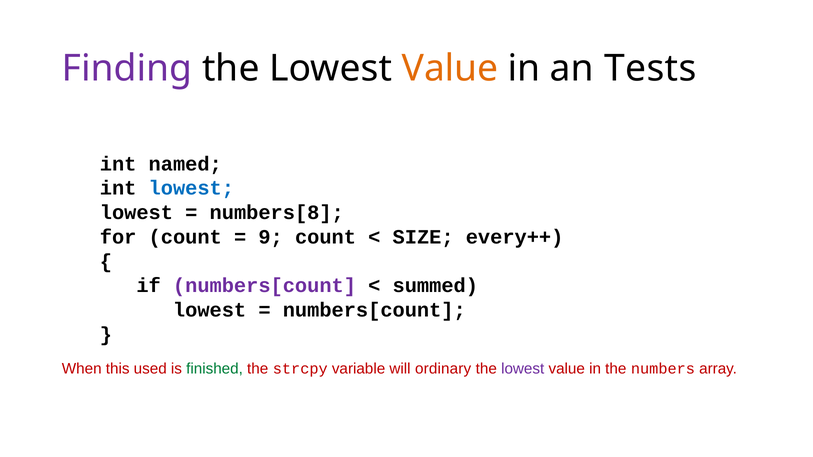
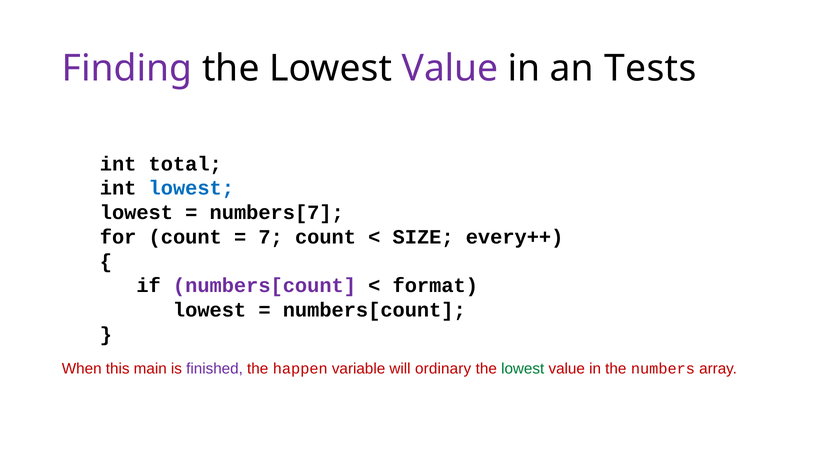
Value colour: orange -> purple (450, 68)
named: named -> total (185, 164)
numbers[8: numbers[8 -> numbers[7 (277, 213)
9: 9 -> 7 (271, 237)
summed: summed -> format (435, 286)
used: used -> main (150, 369)
finished colour: green -> purple (215, 369)
strcpy: strcpy -> happen (300, 369)
lowest colour: purple -> green (523, 369)
